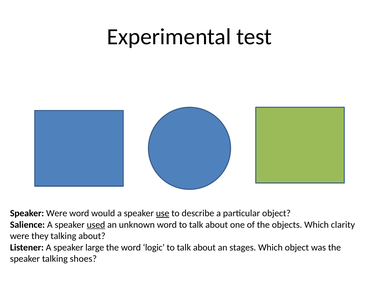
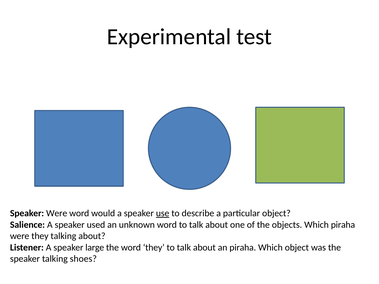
used underline: present -> none (96, 225)
Which clarity: clarity -> piraha (343, 225)
word logic: logic -> they (154, 248)
an stages: stages -> piraha (243, 248)
